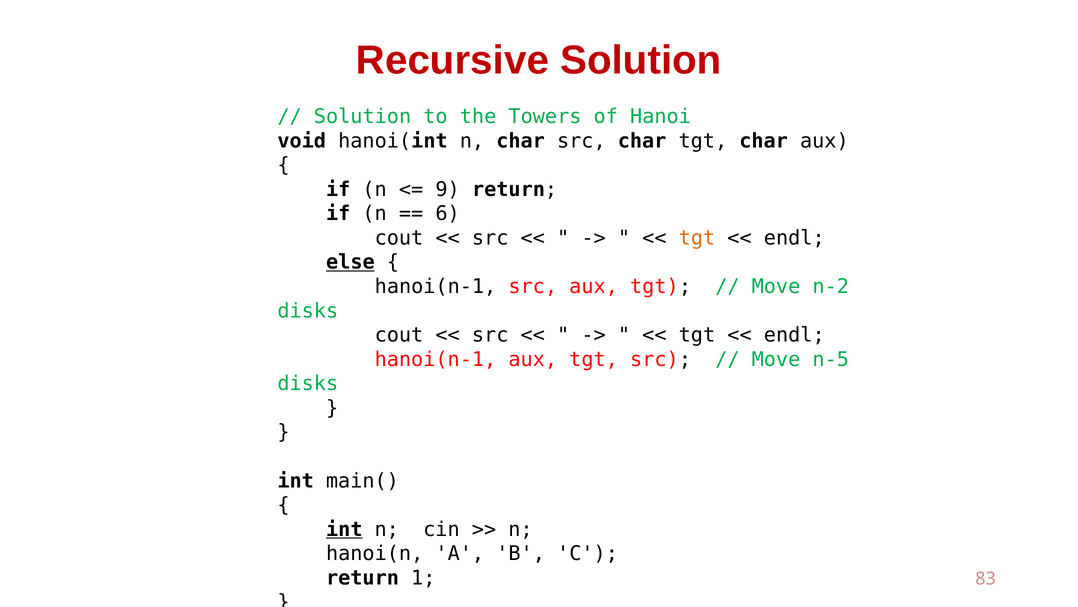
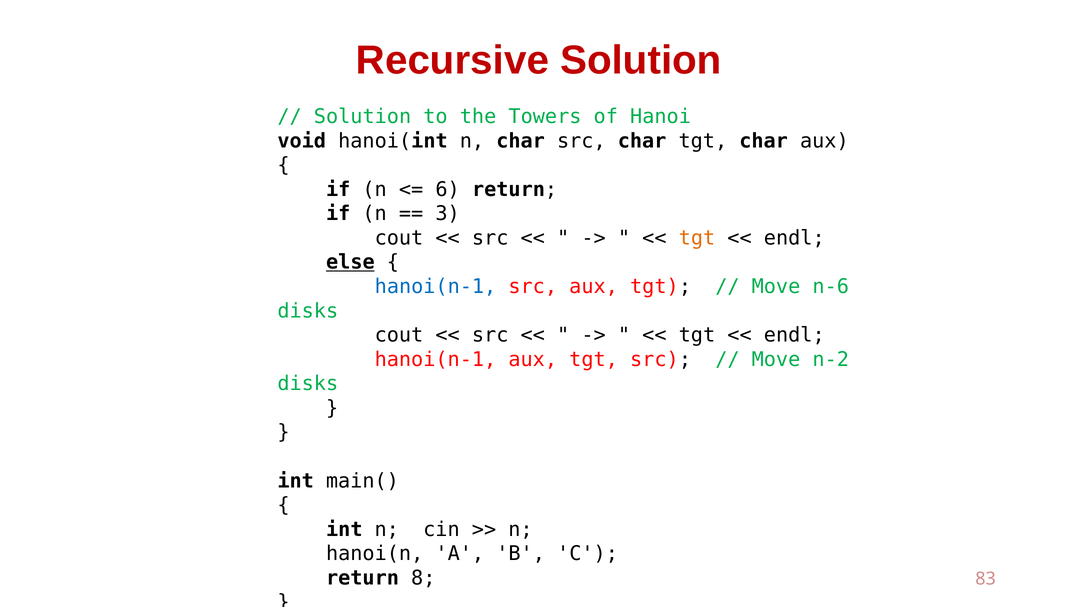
9: 9 -> 6 (448, 189)
6: 6 -> 3 (448, 214)
hanoi(n-1 colour: black -> blue (436, 286)
n-2: n-2 -> n-6 (831, 286)
n-5: n-5 -> n-2 (831, 359)
int underline: present -> none (344, 529)
1: 1 -> 8 (423, 577)
